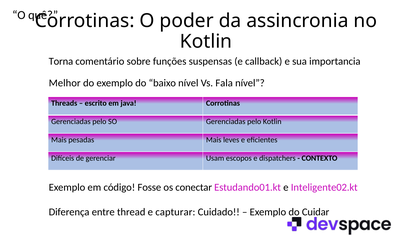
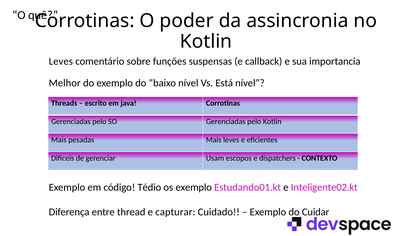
Torna: Torna -> Leves (61, 61)
Fala: Fala -> Está (224, 83)
Fosse: Fosse -> Tédio (149, 188)
os conectar: conectar -> exemplo (194, 188)
